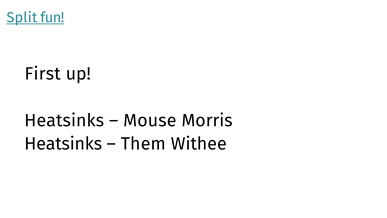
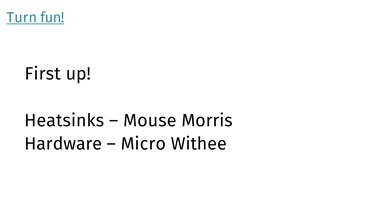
Split: Split -> Turn (22, 18)
Heatsinks: Heatsinks -> Hardware (63, 144)
Them: Them -> Micro (143, 144)
